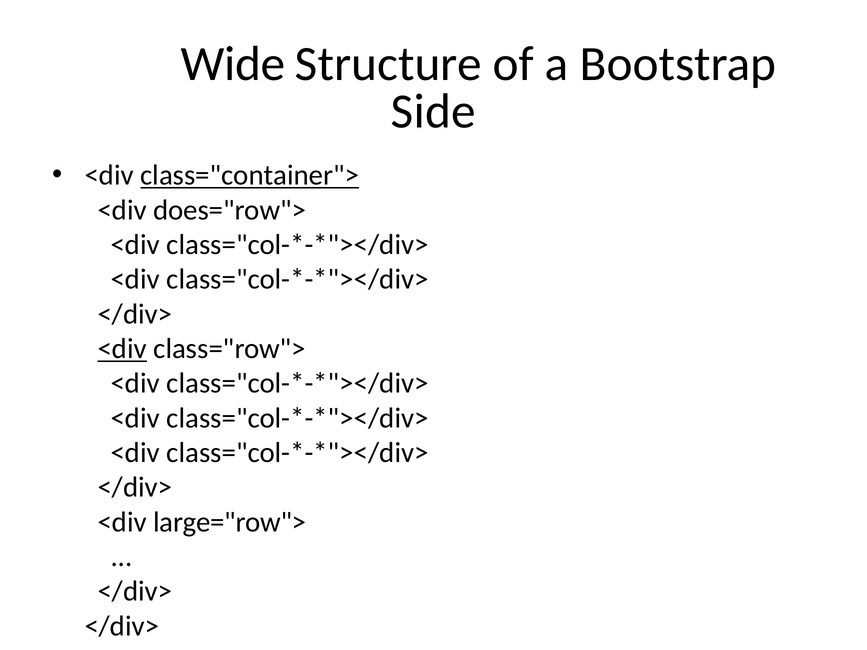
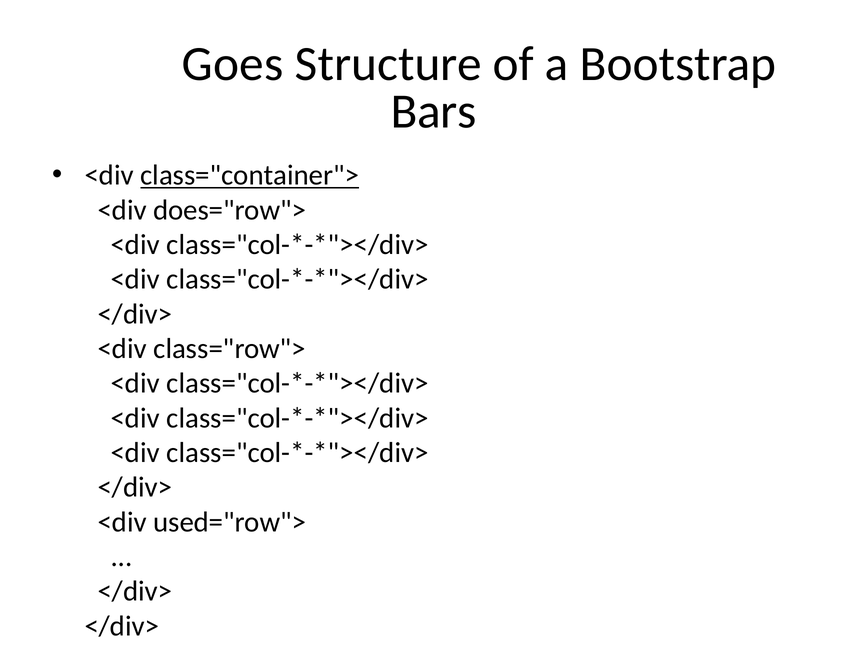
Wide: Wide -> Goes (233, 64)
Side: Side -> Bars (434, 111)
<div underline: present -> none (122, 349)
large="row">: large="row"> -> used="row"> (230, 522)
